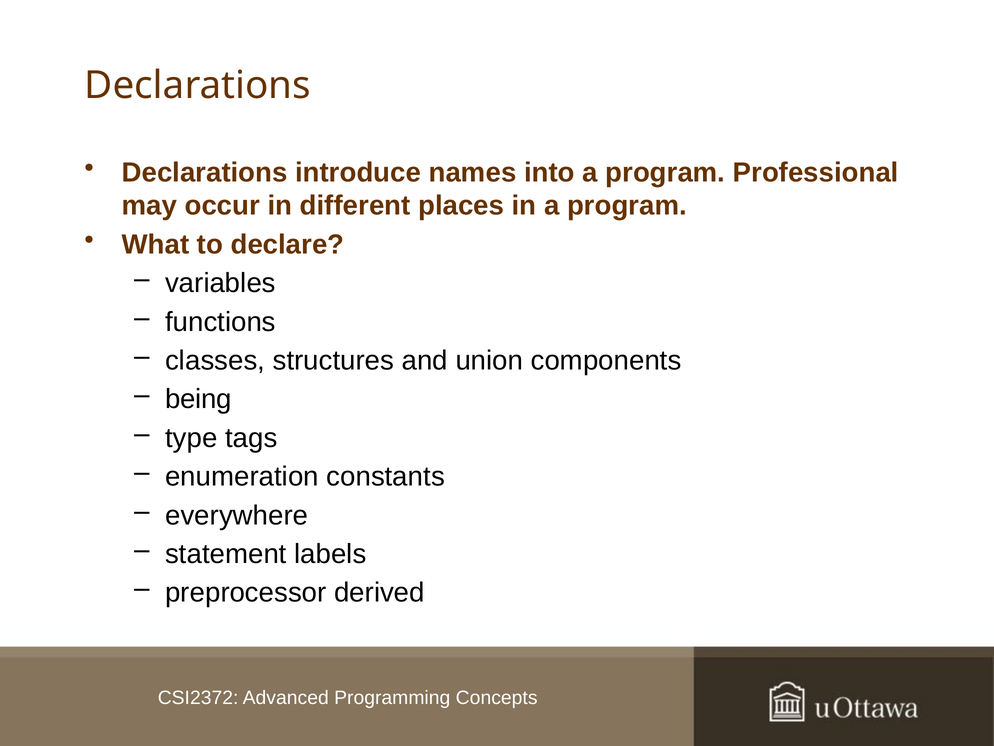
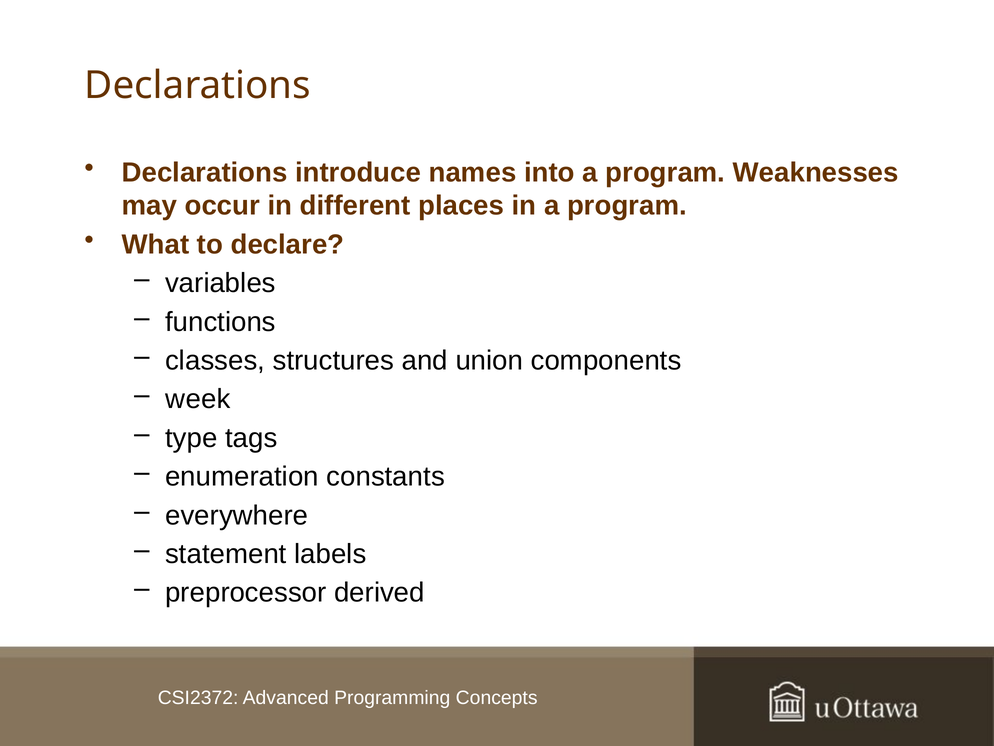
Professional: Professional -> Weaknesses (816, 173)
being: being -> week (198, 399)
